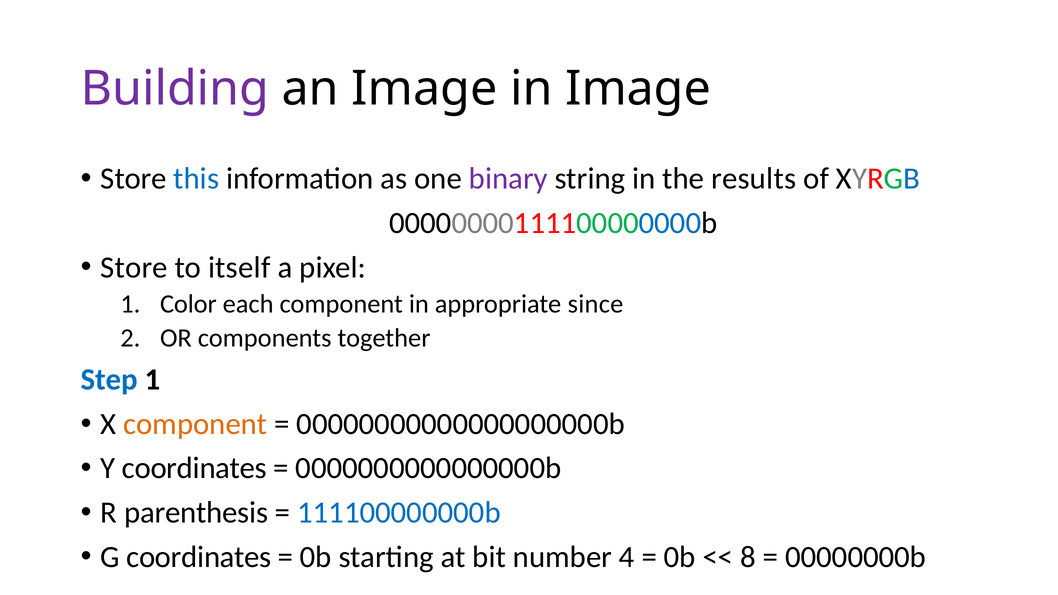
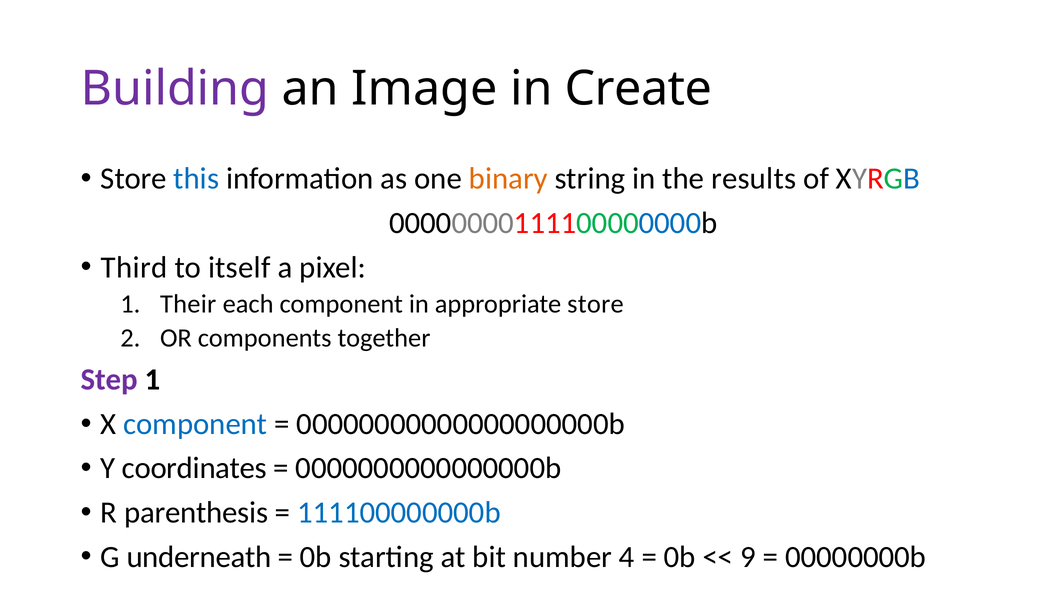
in Image: Image -> Create (638, 89)
binary colour: purple -> orange (508, 179)
Store: Store -> Third (134, 267)
Color: Color -> Their (188, 304)
appropriate since: since -> store (595, 304)
Step colour: blue -> purple (109, 380)
component colour: orange -> blue (195, 424)
G coordinates: coordinates -> underneath (199, 557)
8: 8 -> 9 (748, 557)
